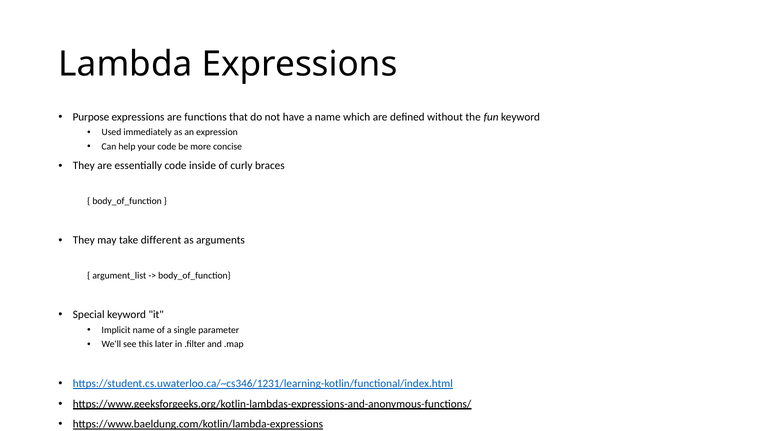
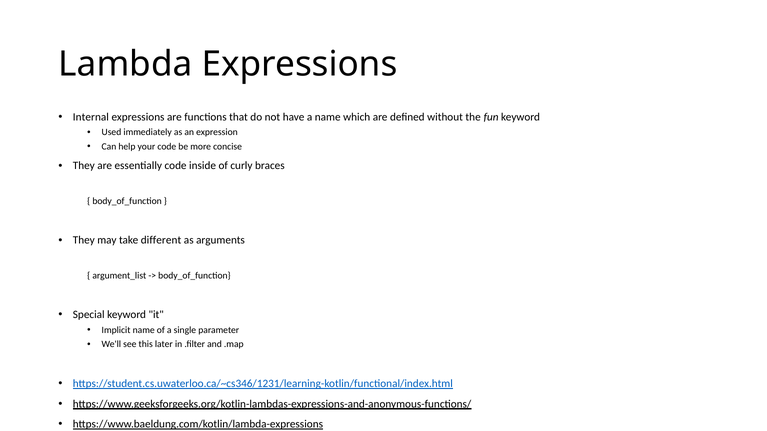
Purpose: Purpose -> Internal (91, 117)
